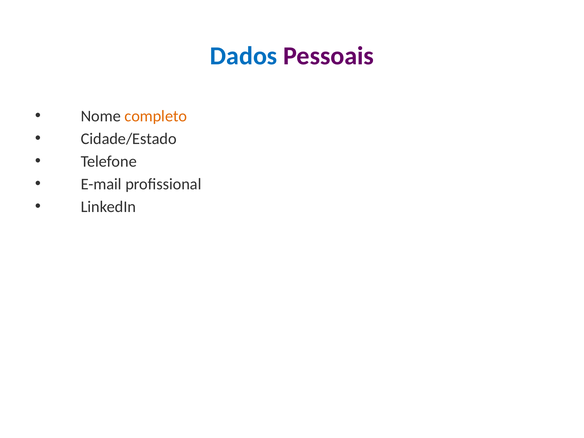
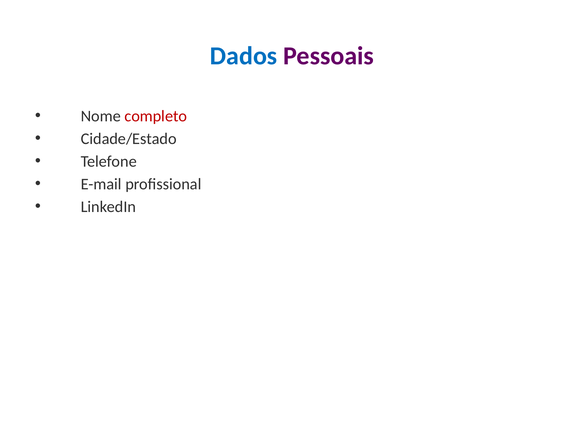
completo colour: orange -> red (156, 116)
